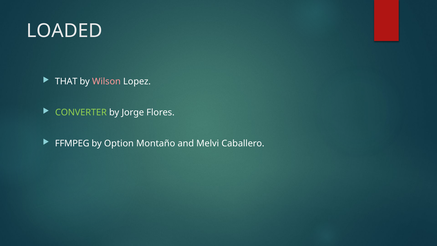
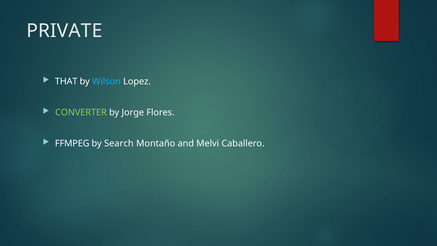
LOADED: LOADED -> PRIVATE (64, 31)
Wilson colour: pink -> light blue (106, 81)
Option: Option -> Search (119, 143)
